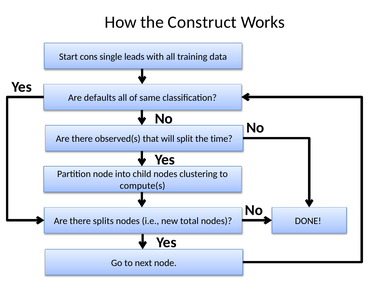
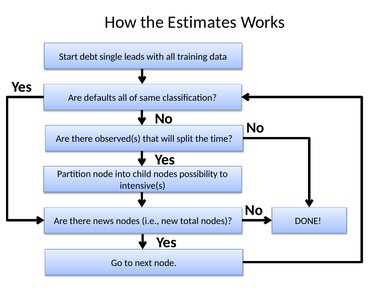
Construct: Construct -> Estimates (202, 22)
cons: cons -> debt (89, 56)
clustering: clustering -> possibility (198, 174)
compute(s: compute(s -> intensive(s (143, 185)
splits: splits -> news (103, 221)
